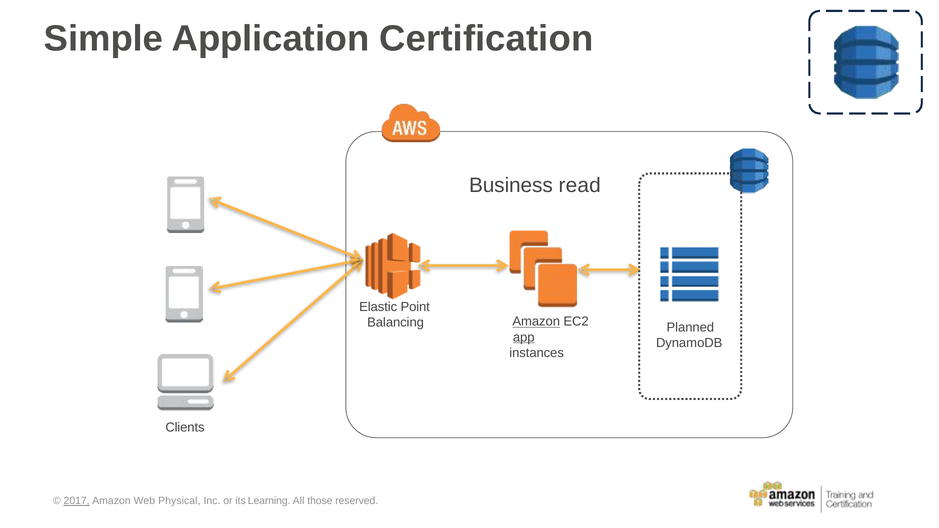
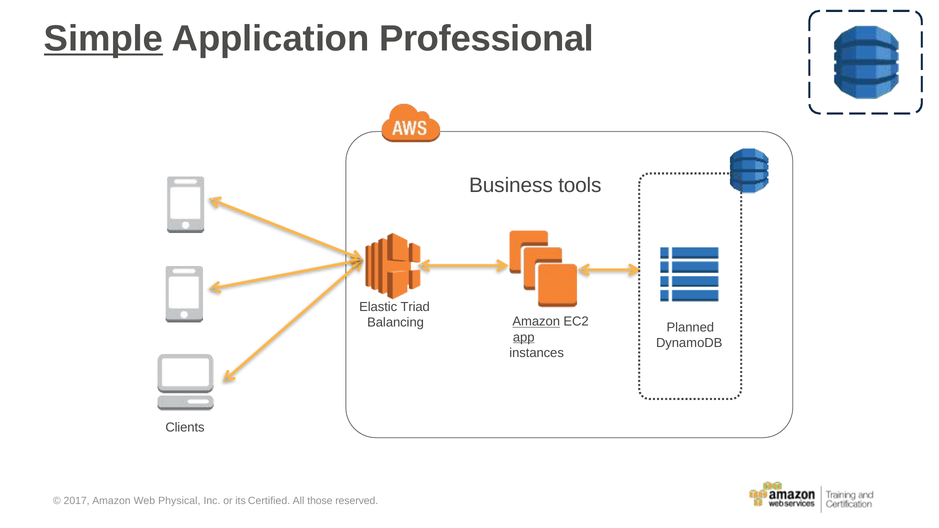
Simple underline: none -> present (104, 39)
Certification: Certification -> Professional (487, 39)
read: read -> tools (580, 186)
Point: Point -> Triad (415, 307)
2017 underline: present -> none (77, 501)
Learning: Learning -> Certified (269, 501)
